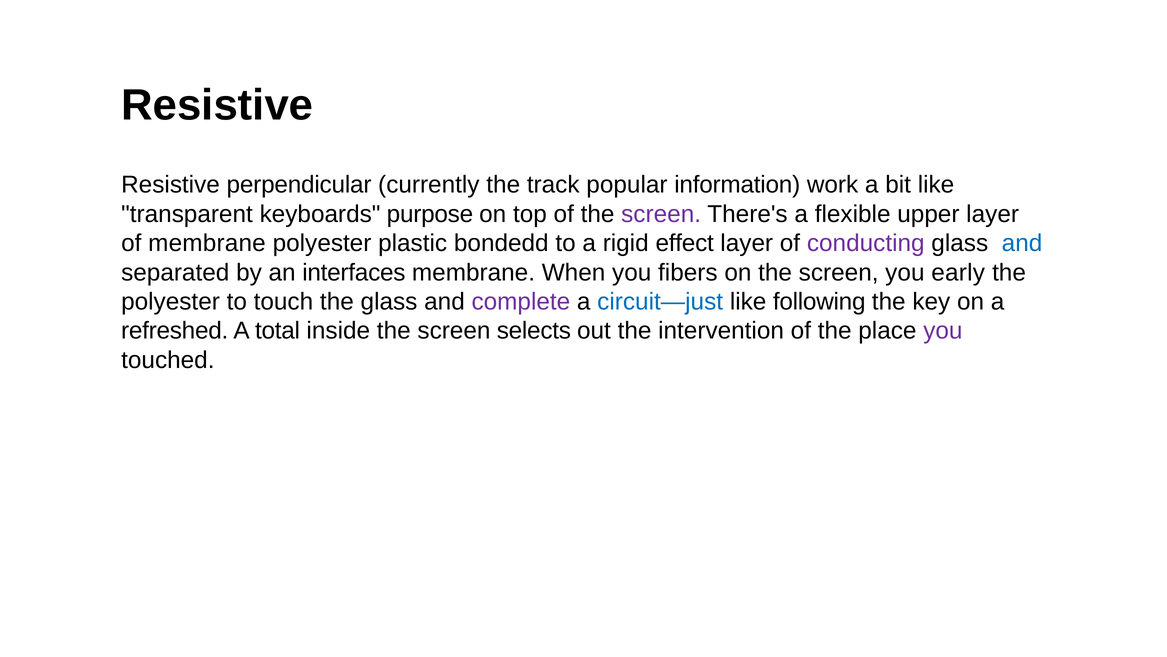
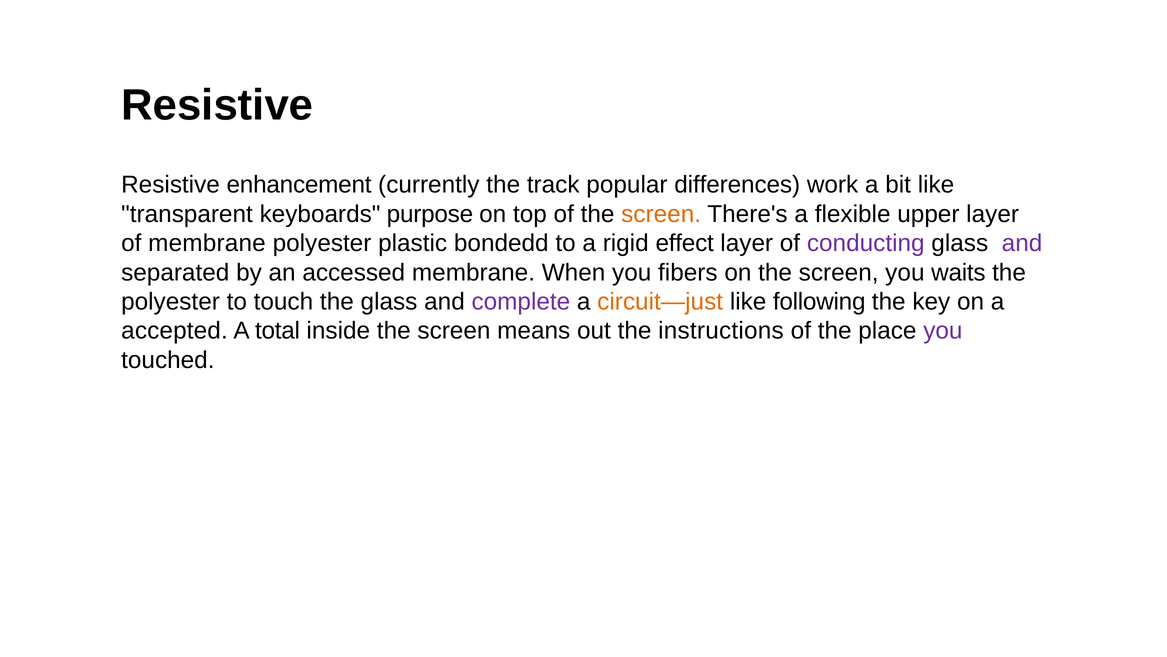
perpendicular: perpendicular -> enhancement (299, 185)
information: information -> differences (737, 185)
screen colour: purple -> orange (661, 214)
and colour: blue -> purple (1022, 243)
interfaces: interfaces -> accessed (354, 272)
early: early -> waits (958, 272)
circuit—just colour: blue -> orange (660, 301)
refreshed: refreshed -> accepted (174, 331)
selects: selects -> means (534, 331)
intervention: intervention -> instructions (721, 331)
